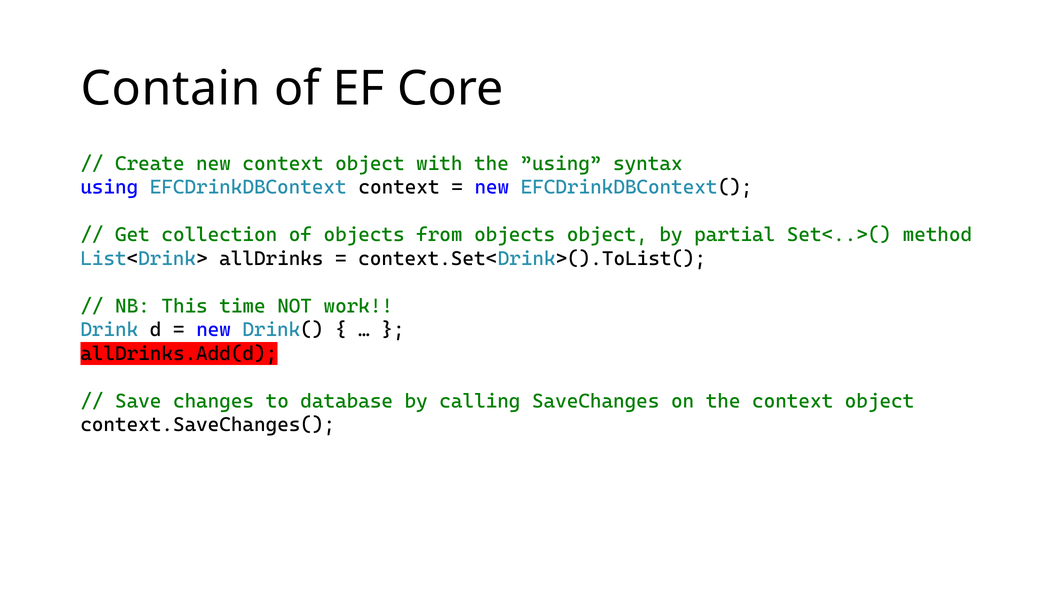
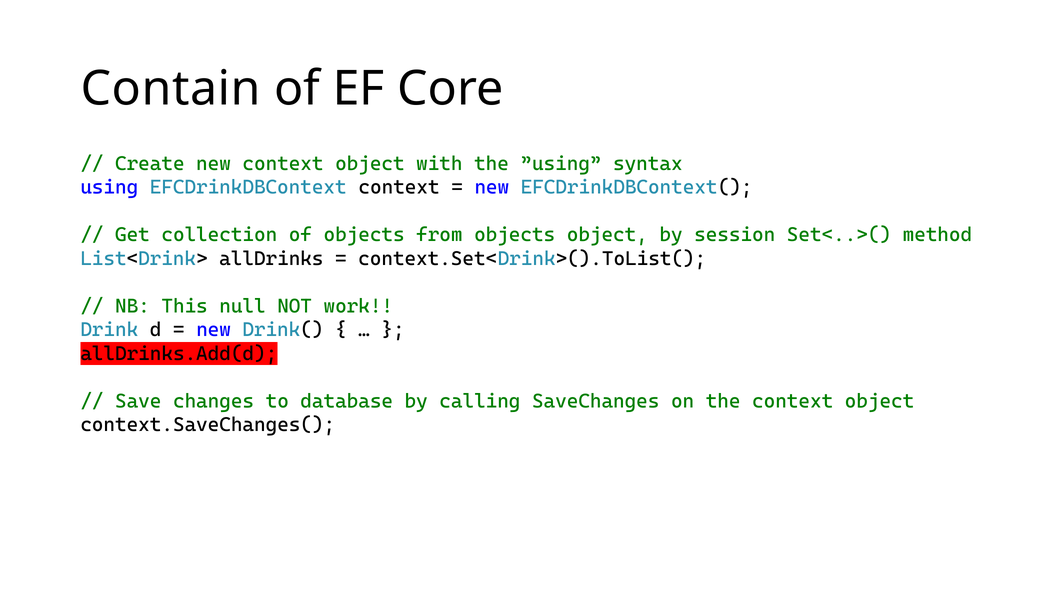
partial: partial -> session (735, 235)
time: time -> null (242, 306)
